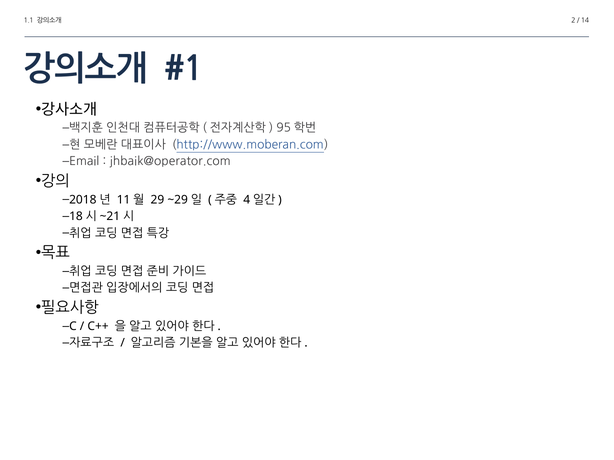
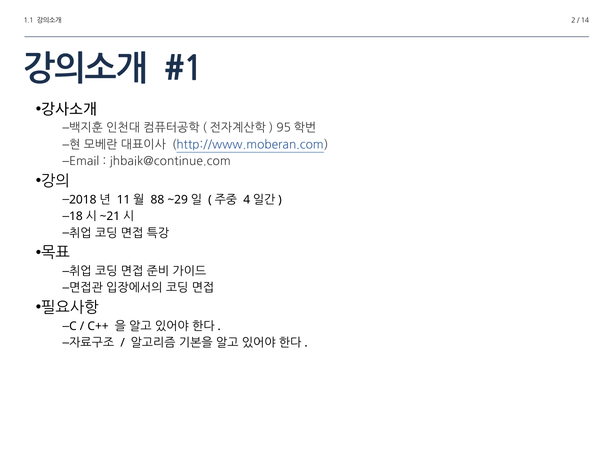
jhbaik@operator.com: jhbaik@operator.com -> jhbaik@continue.com (170, 162)
29: 29 -> 88 (157, 200)
